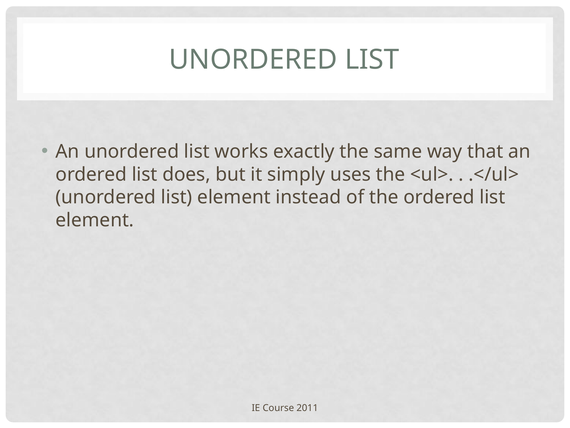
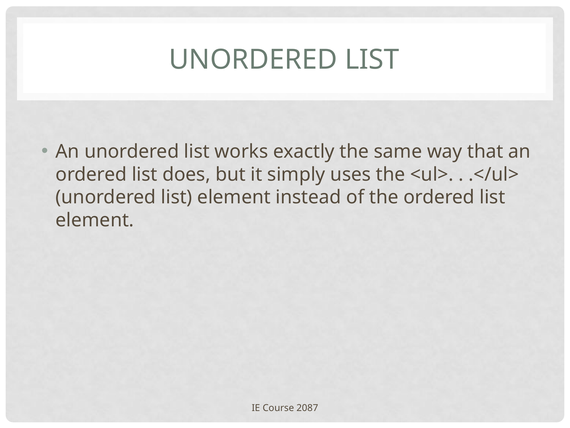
2011: 2011 -> 2087 (307, 407)
